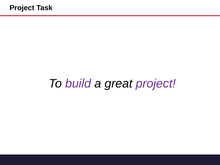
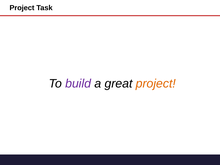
project colour: purple -> orange (156, 83)
